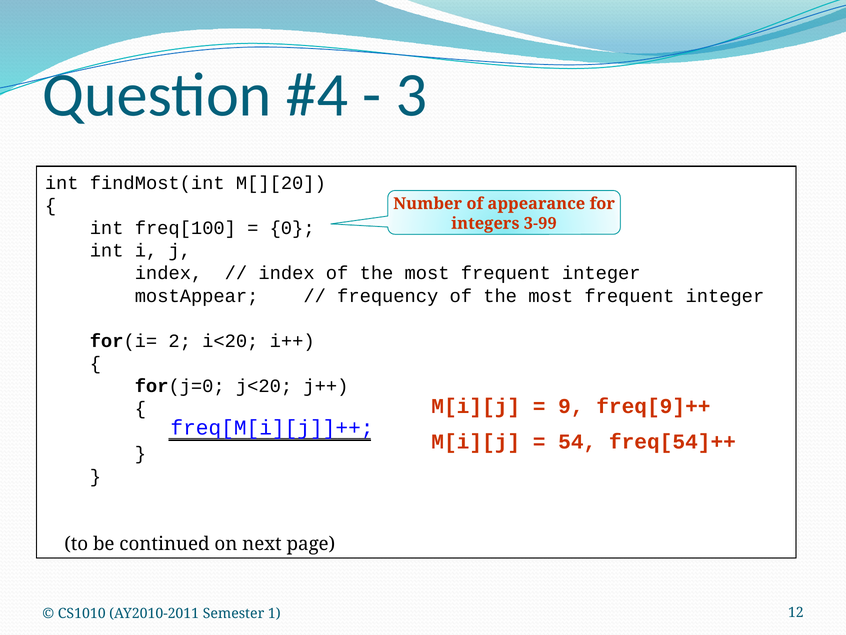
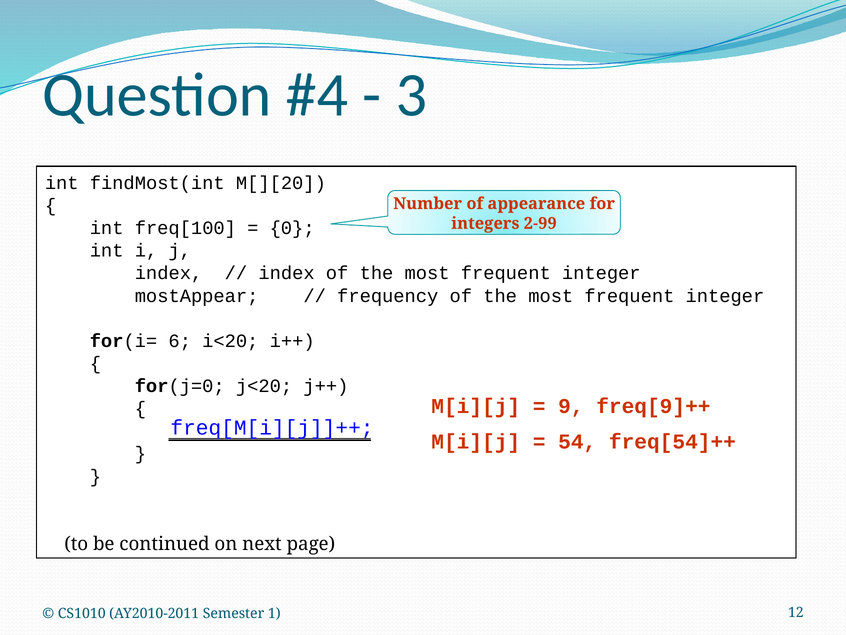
3-99: 3-99 -> 2-99 (540, 223)
2: 2 -> 6 (180, 341)
